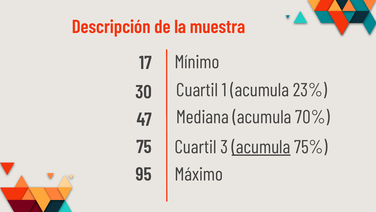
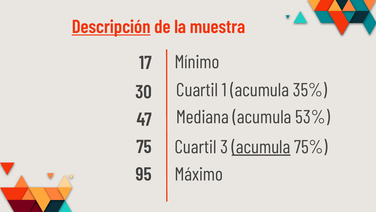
Descripción underline: none -> present (111, 27)
23%: 23% -> 35% (310, 90)
70%: 70% -> 53% (313, 117)
